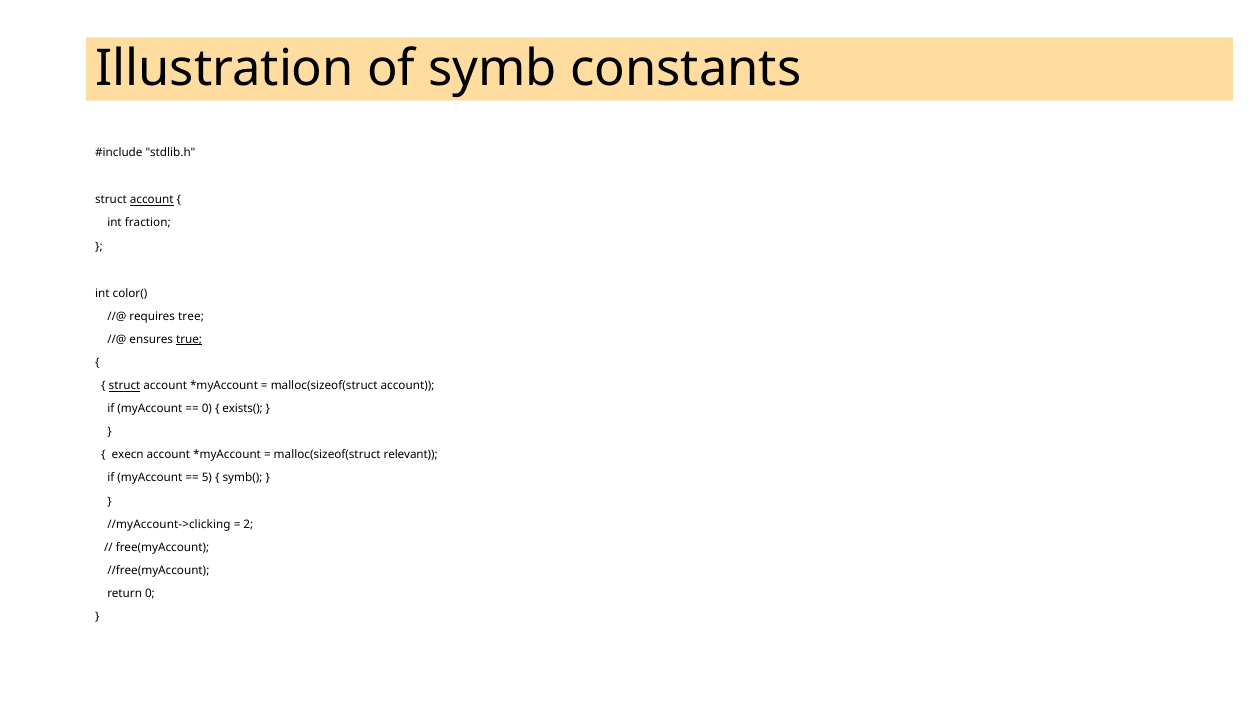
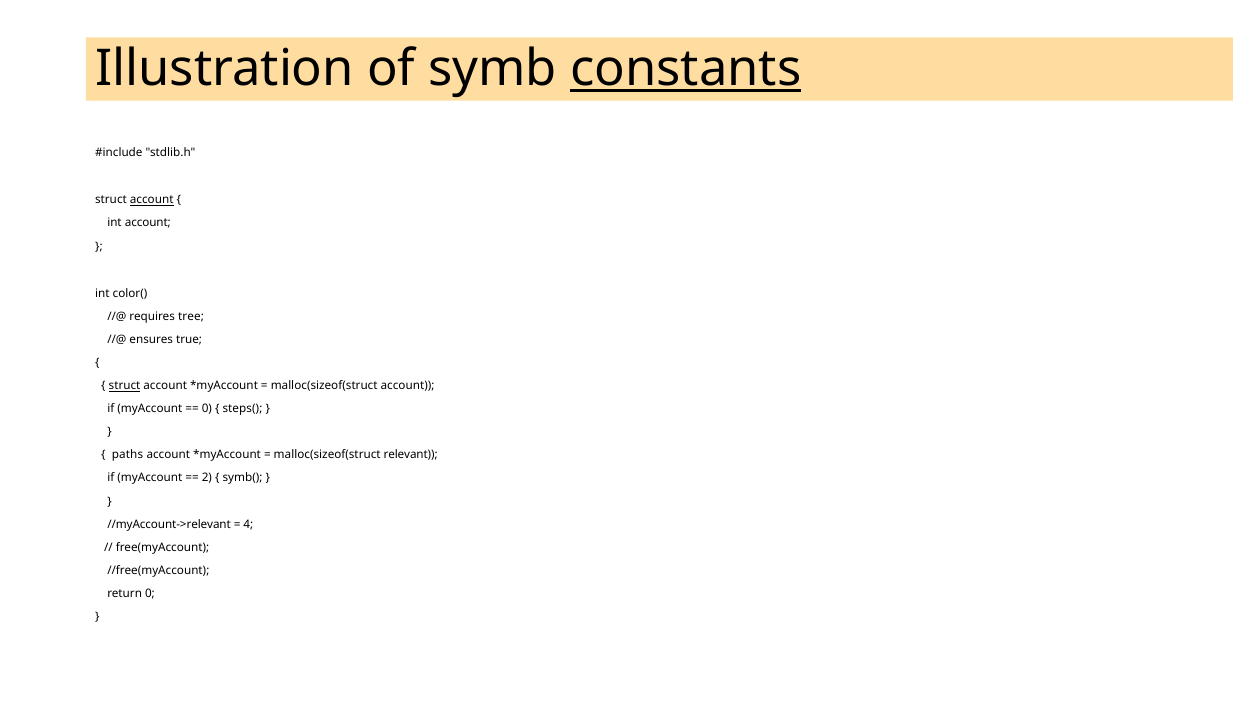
constants underline: none -> present (686, 69)
int fraction: fraction -> account (148, 223)
true underline: present -> none (189, 340)
exists(: exists( -> steps( (242, 409)
execn: execn -> paths (127, 455)
5: 5 -> 2 (207, 478)
//myAccount->clicking: //myAccount->clicking -> //myAccount->relevant (169, 524)
2: 2 -> 4 (248, 524)
